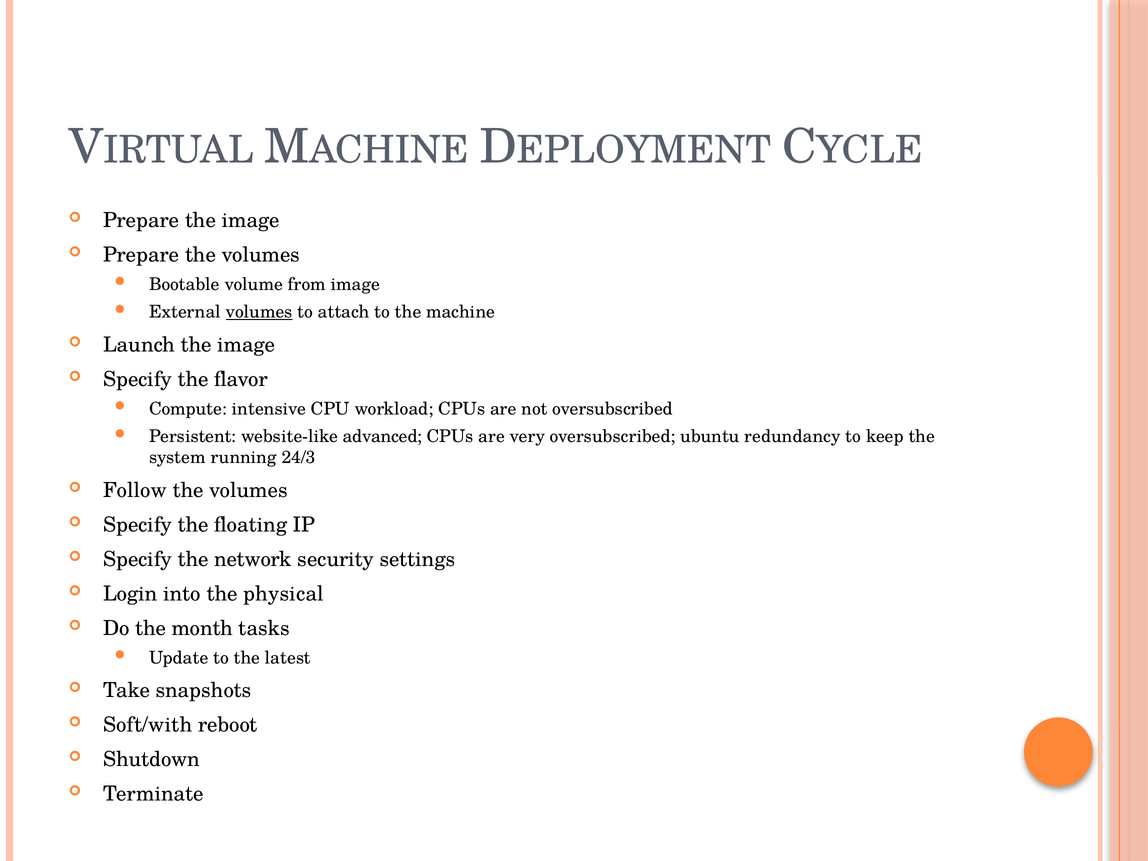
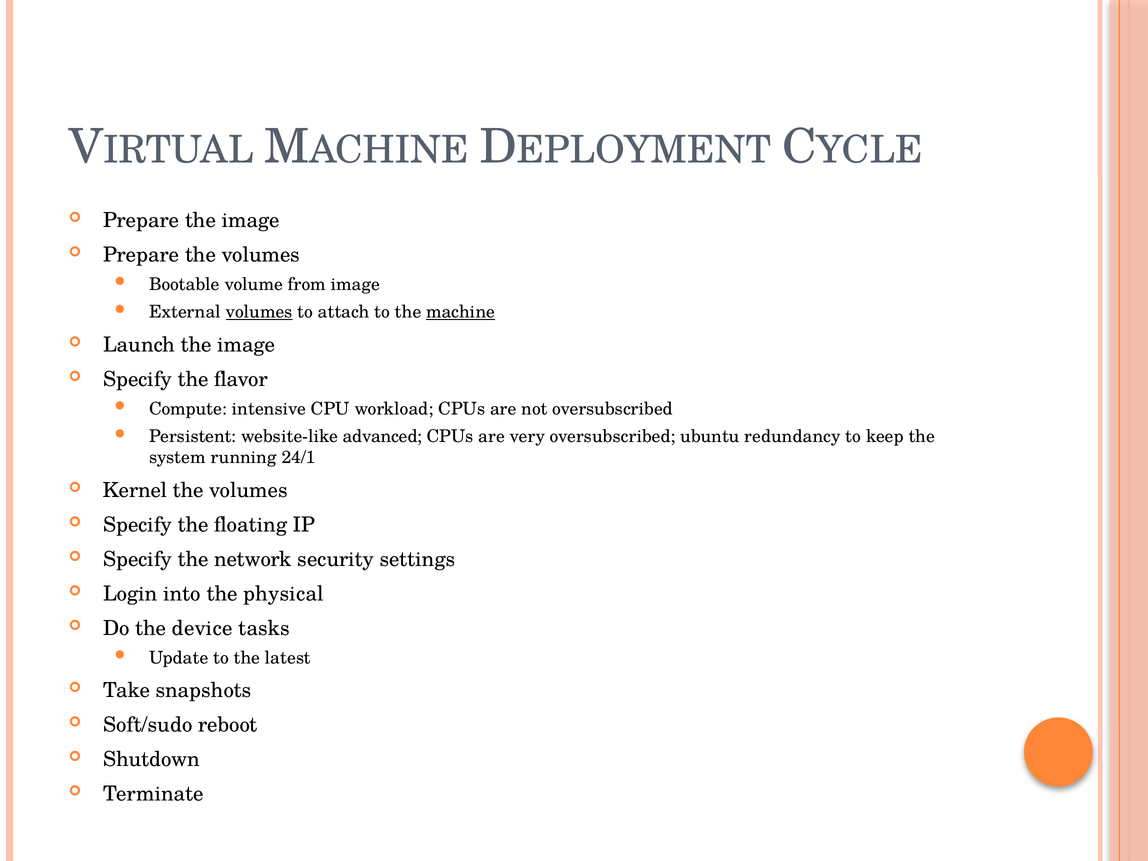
machine underline: none -> present (461, 312)
24/3: 24/3 -> 24/1 (299, 458)
Follow: Follow -> Kernel (135, 490)
month: month -> device (202, 628)
Soft/with: Soft/with -> Soft/sudo (148, 725)
